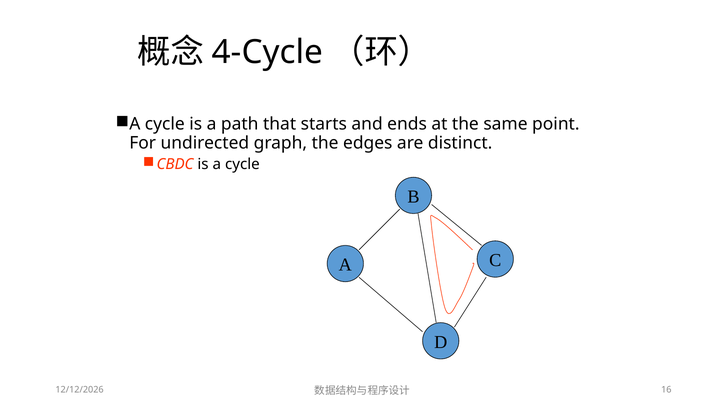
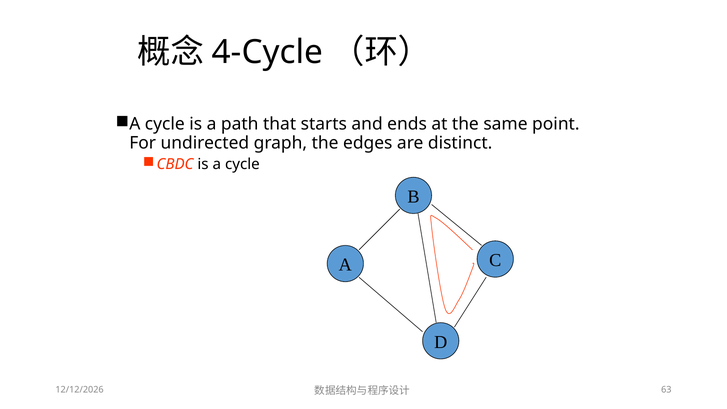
16: 16 -> 63 (666, 390)
